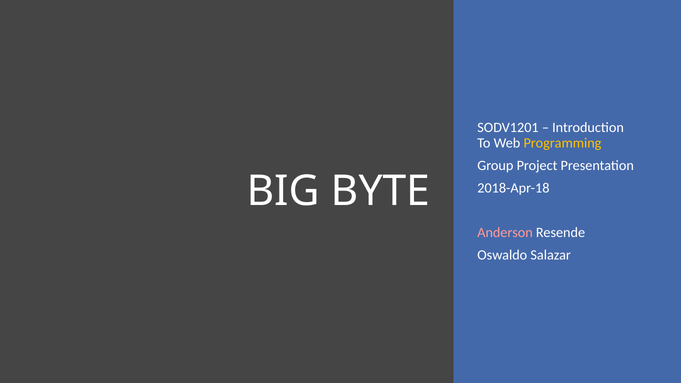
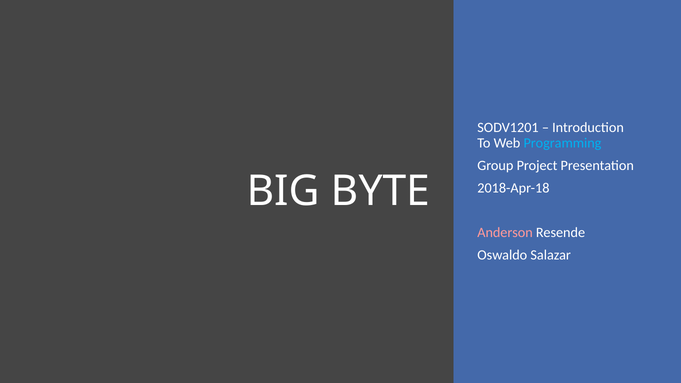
Programming colour: yellow -> light blue (562, 143)
